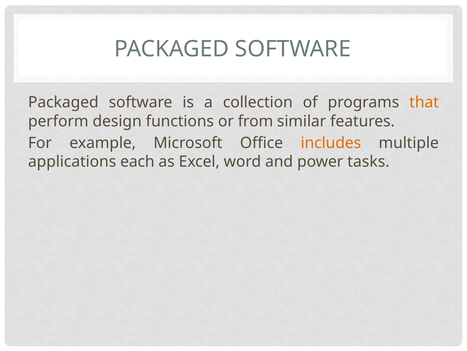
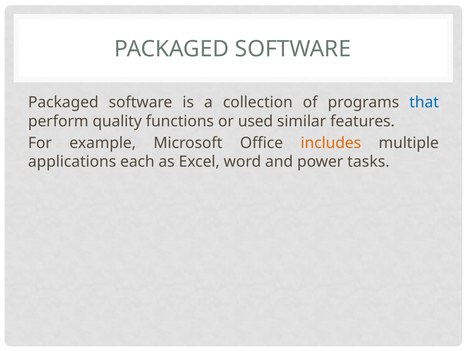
that colour: orange -> blue (424, 102)
design: design -> quality (117, 121)
from: from -> used (255, 121)
